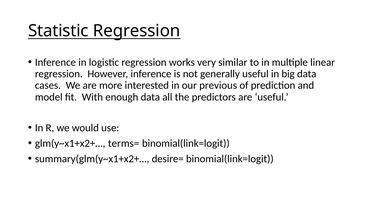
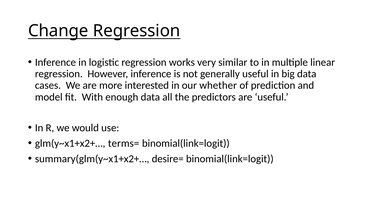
Statistic: Statistic -> Change (58, 31)
previous: previous -> whether (218, 85)
